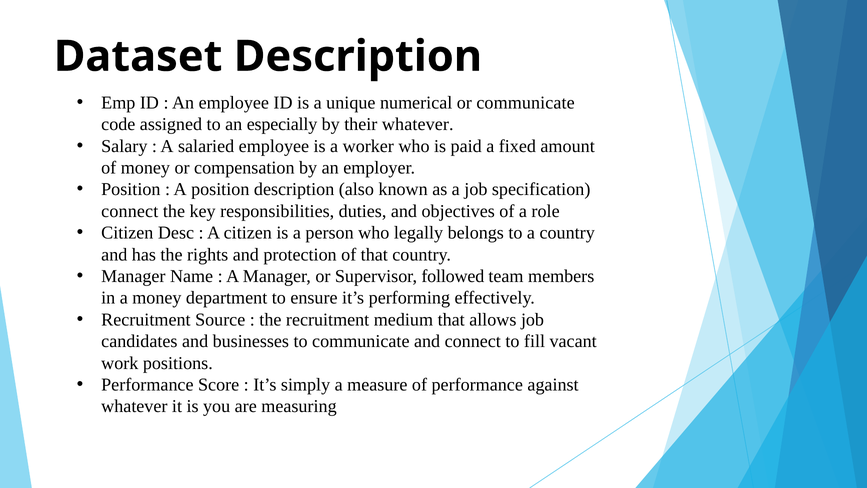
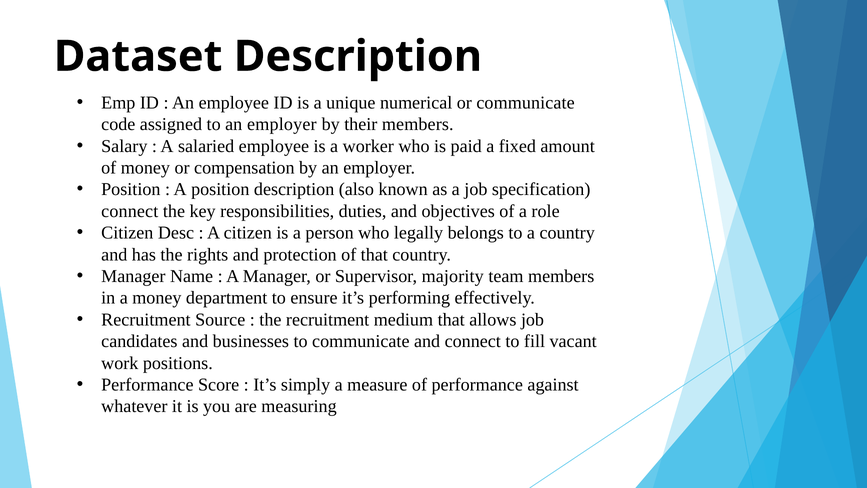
to an especially: especially -> employer (282, 124)
their whatever: whatever -> members (418, 124)
followed: followed -> majority (453, 276)
